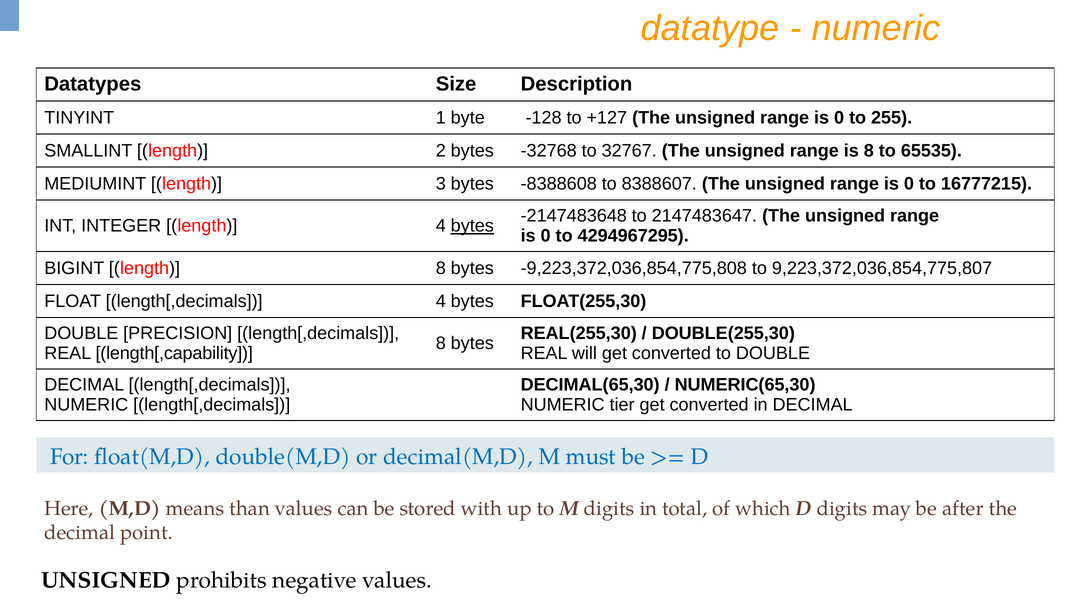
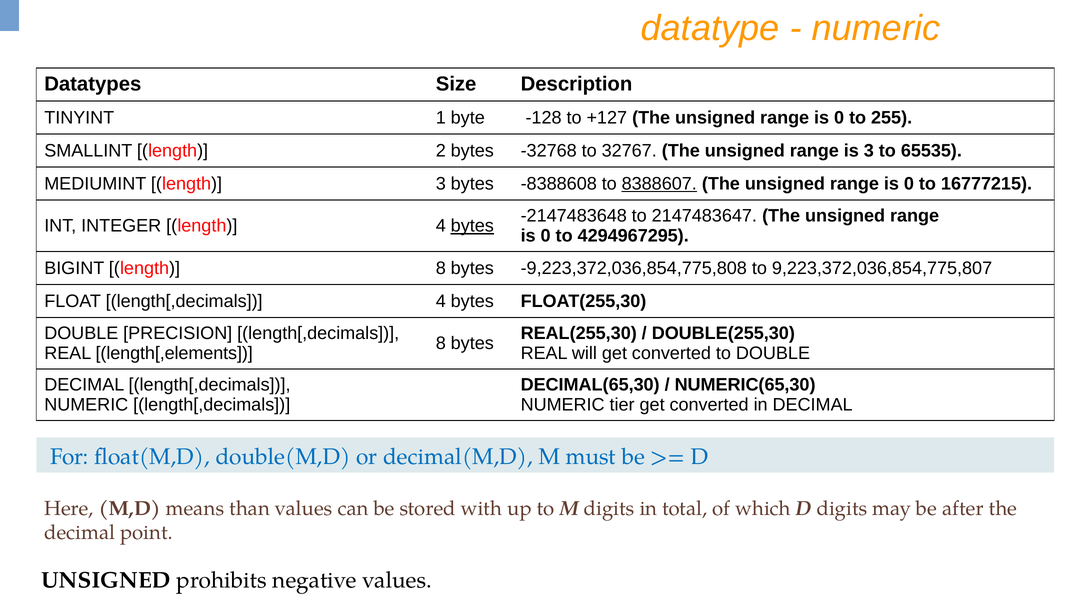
is 8: 8 -> 3 (869, 151)
8388607 underline: none -> present (659, 184)
length[,capability: length[,capability -> length[,elements (174, 353)
